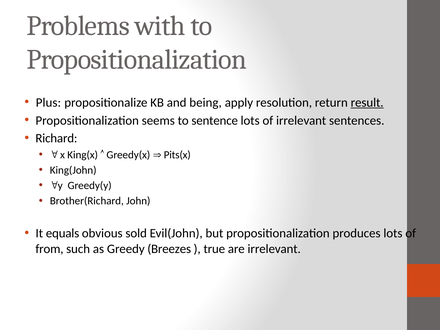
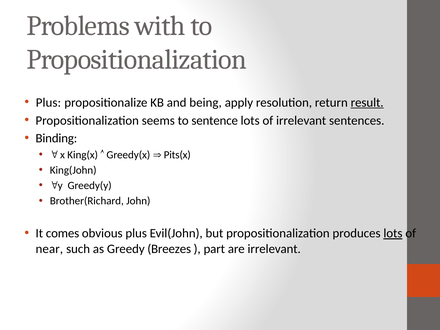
Richard: Richard -> Binding (56, 138)
equals: equals -> comes (63, 233)
obvious sold: sold -> plus (136, 233)
lots underline: none -> present (393, 233)
from: from -> near (49, 249)
true: true -> part (214, 249)
